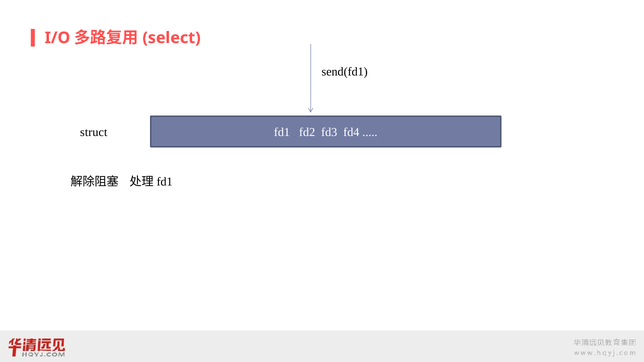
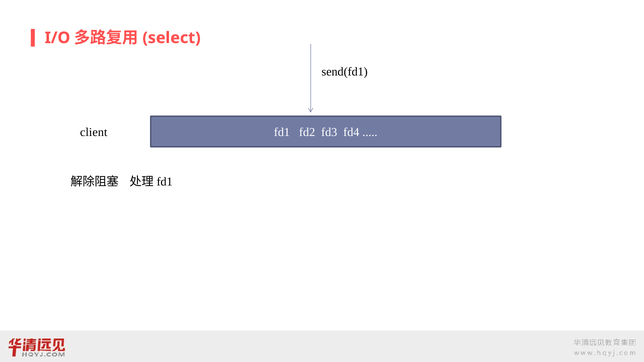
struct: struct -> client (94, 132)
